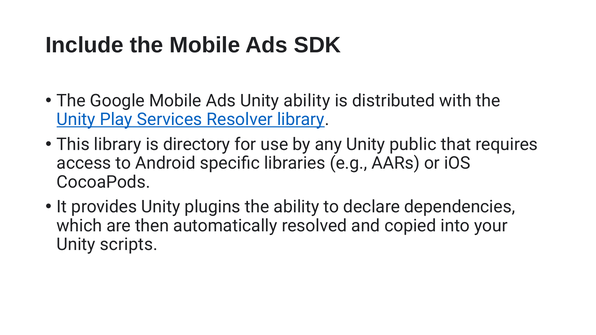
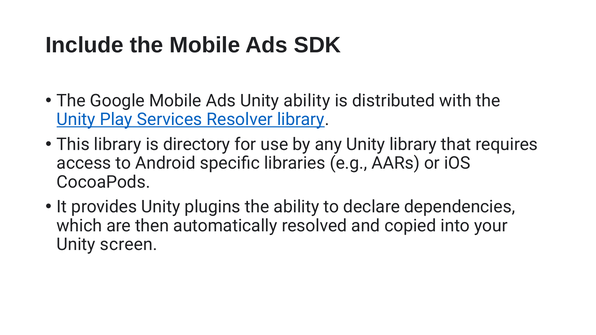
Unity public: public -> library (413, 145)
scripts: scripts -> screen (129, 245)
